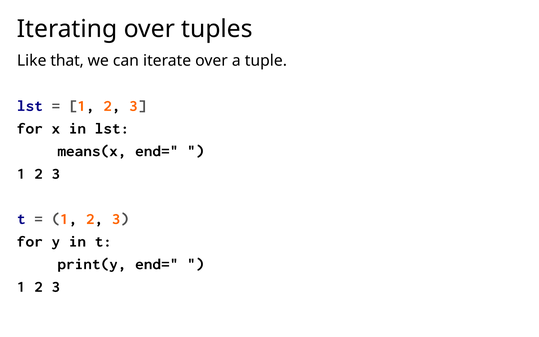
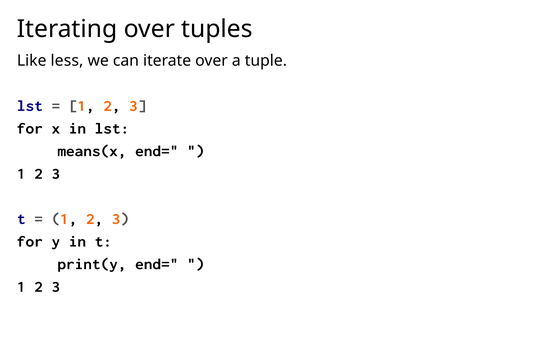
that: that -> less (67, 60)
